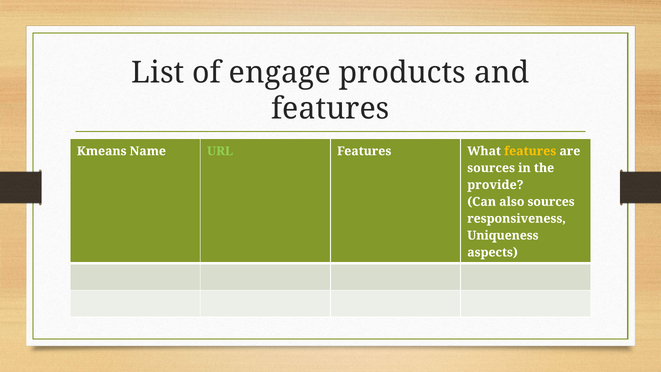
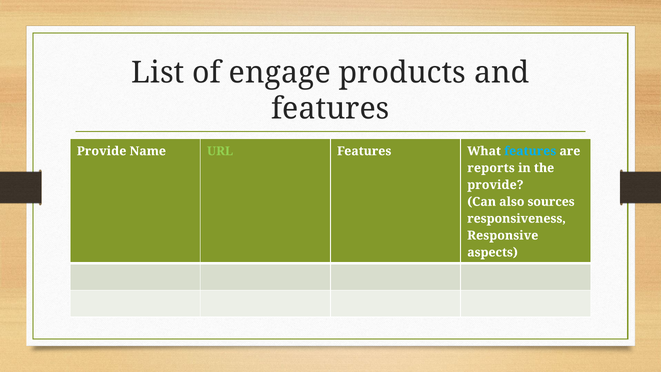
Kmeans: Kmeans -> Provide (102, 151)
features colour: yellow -> light blue (530, 151)
sources: sources -> reports (491, 168)
Uniqueness: Uniqueness -> Responsive (503, 235)
